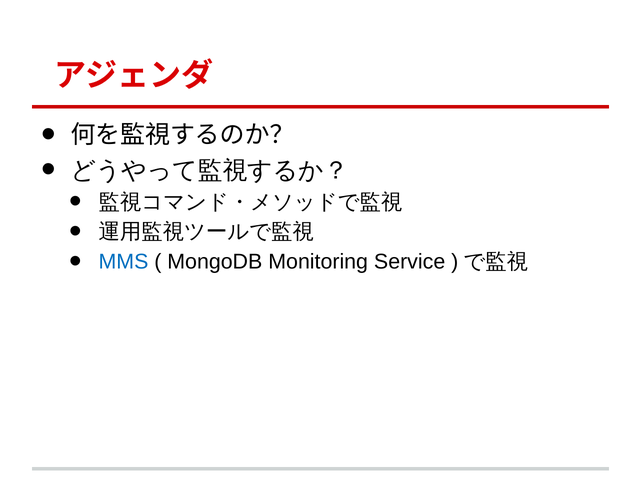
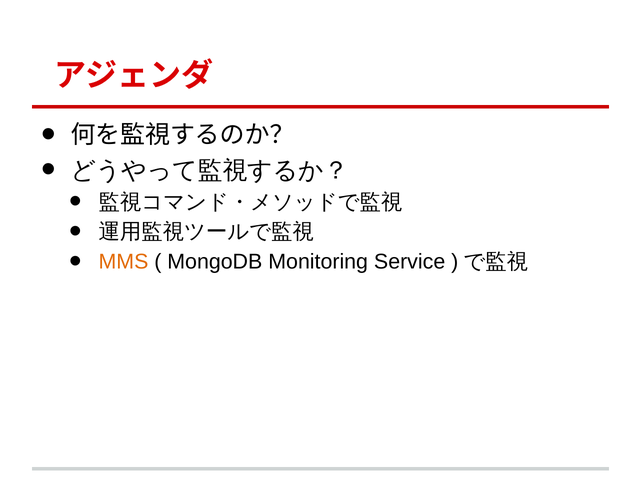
MMS colour: blue -> orange (123, 262)
